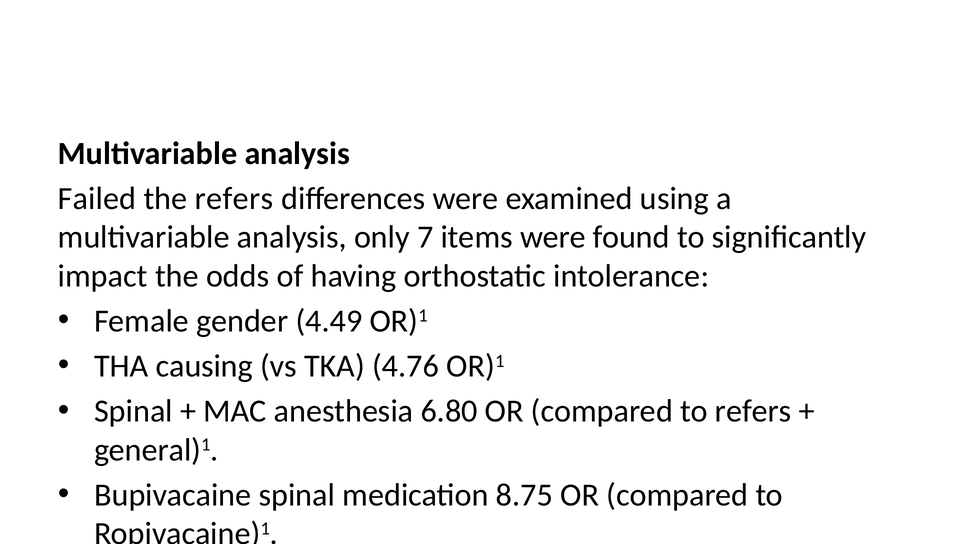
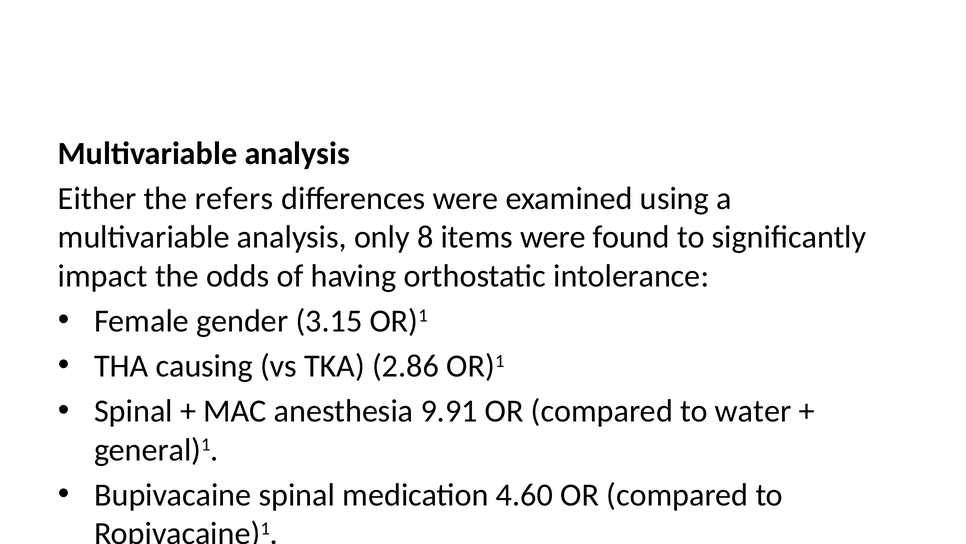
Failed: Failed -> Either (97, 198)
7: 7 -> 8 (425, 237)
4.49: 4.49 -> 3.15 (329, 321)
4.76: 4.76 -> 2.86 (406, 366)
6.80: 6.80 -> 9.91 (449, 411)
to refers: refers -> water (753, 411)
8.75: 8.75 -> 4.60 (525, 494)
